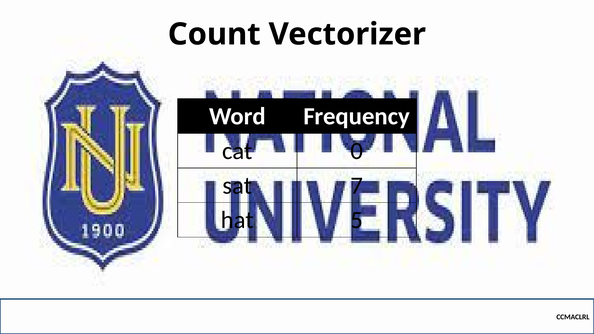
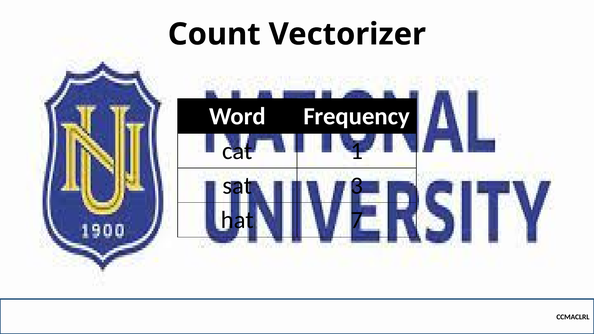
0: 0 -> 1 (357, 151)
7: 7 -> 3 (357, 186)
5: 5 -> 7 (357, 220)
